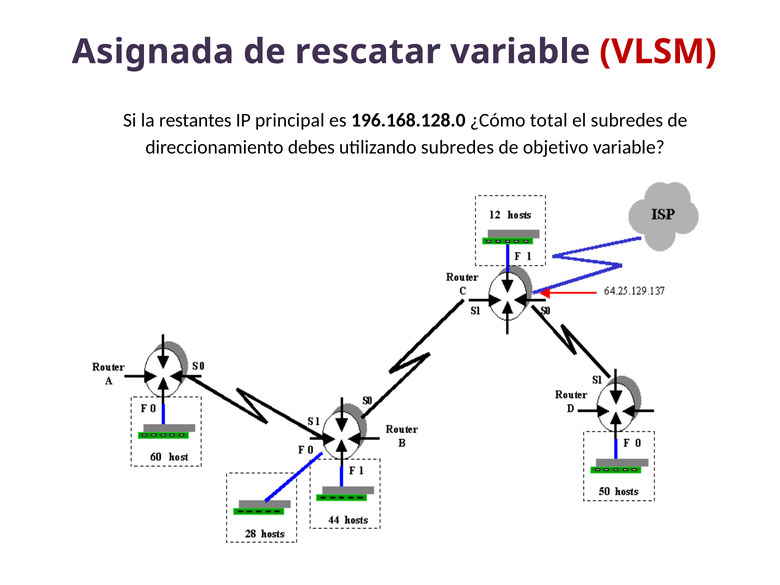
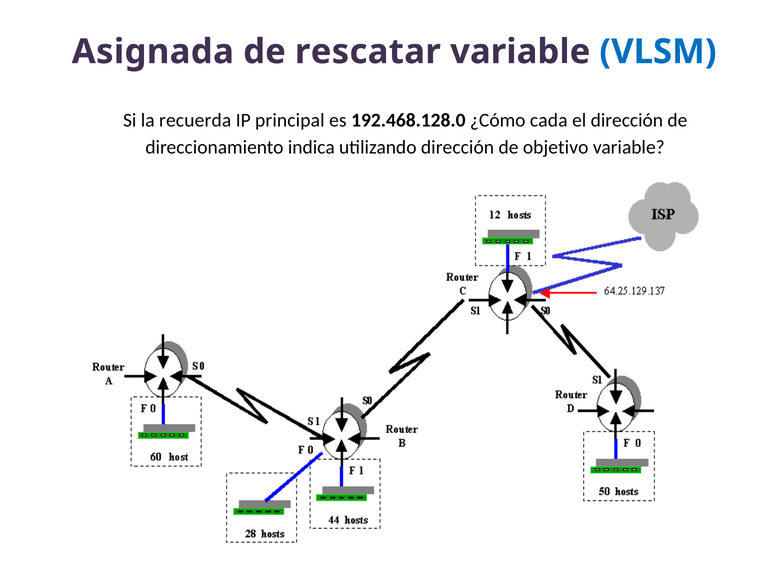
VLSM colour: red -> blue (658, 52)
restantes: restantes -> recuerda (195, 120)
196.168.128.0: 196.168.128.0 -> 192.468.128.0 (408, 120)
total: total -> cada (549, 120)
el subredes: subredes -> dirección (627, 120)
debes: debes -> indica (311, 147)
utilizando subredes: subredes -> dirección (458, 147)
